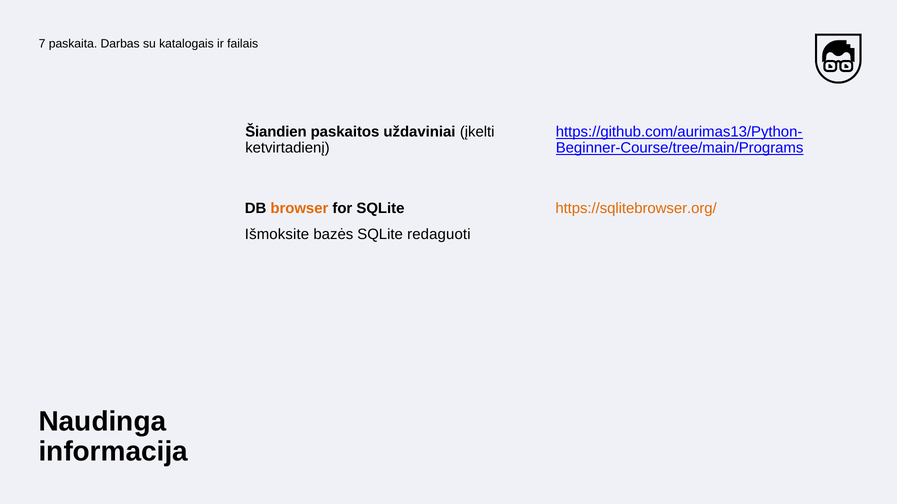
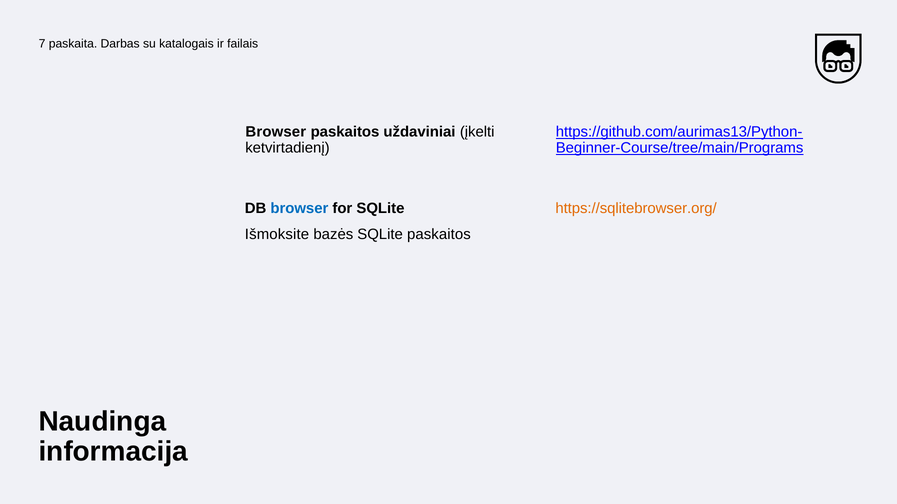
Šiandien: Šiandien -> Browser (276, 132)
browser colour: orange -> blue (299, 209)
SQLite redaguoti: redaguoti -> paskaitos (439, 234)
